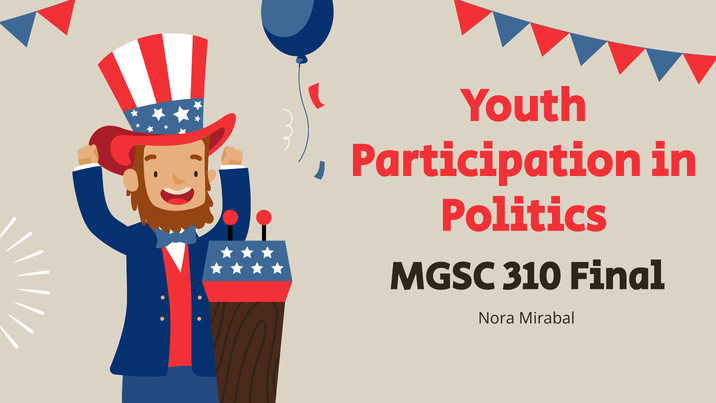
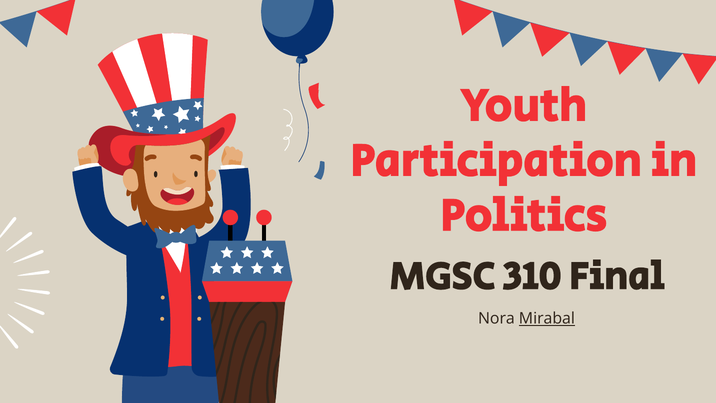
Mirabal underline: none -> present (547, 318)
